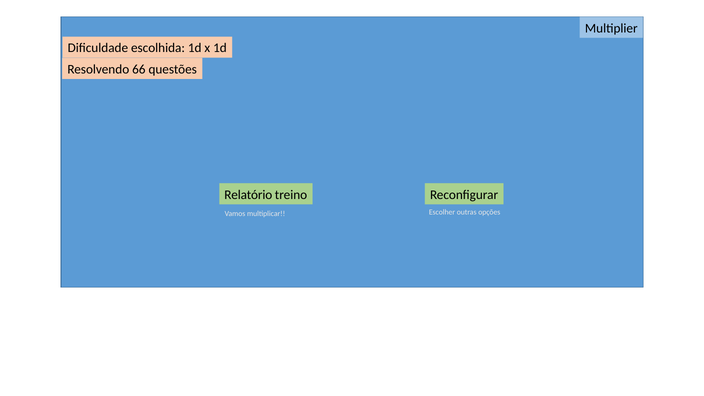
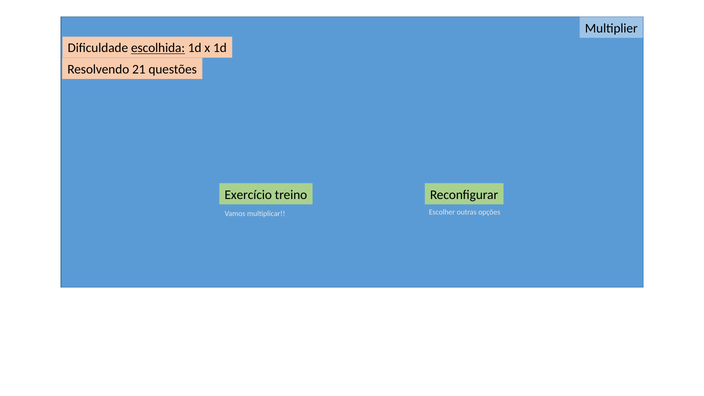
escolhida underline: none -> present (158, 48)
66: 66 -> 21 (139, 69)
Relatório: Relatório -> Exercício (248, 195)
